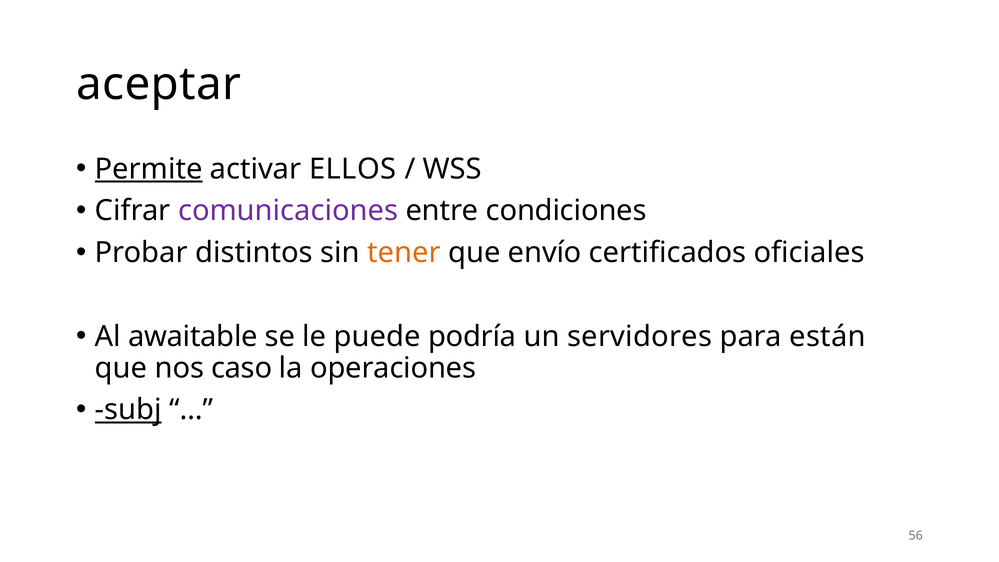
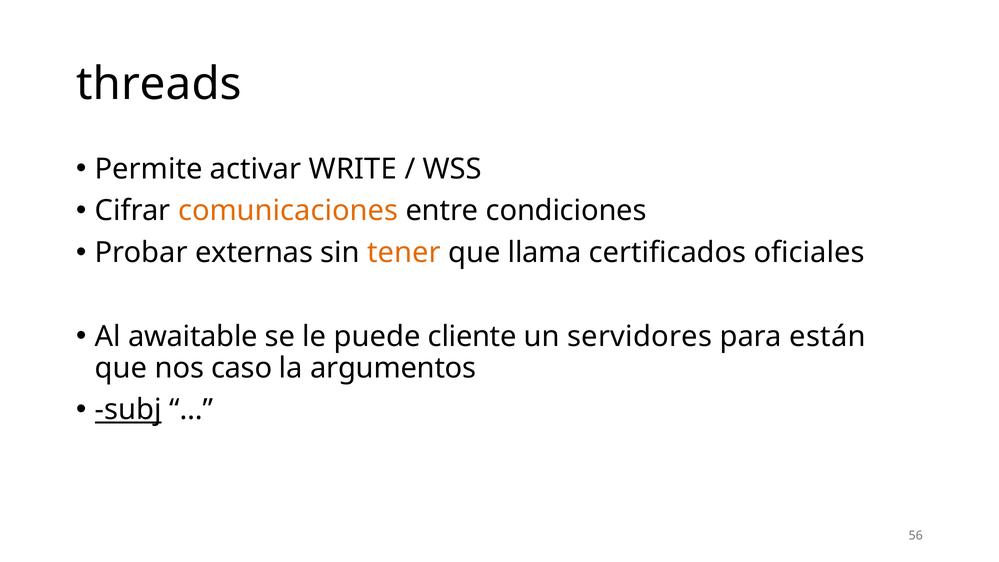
aceptar: aceptar -> threads (159, 84)
Permite underline: present -> none (149, 169)
ELLOS: ELLOS -> WRITE (353, 169)
comunicaciones colour: purple -> orange (288, 211)
distintos: distintos -> externas (254, 253)
envío: envío -> llama (545, 253)
podría: podría -> cliente (472, 336)
operaciones: operaciones -> argumentos (393, 368)
